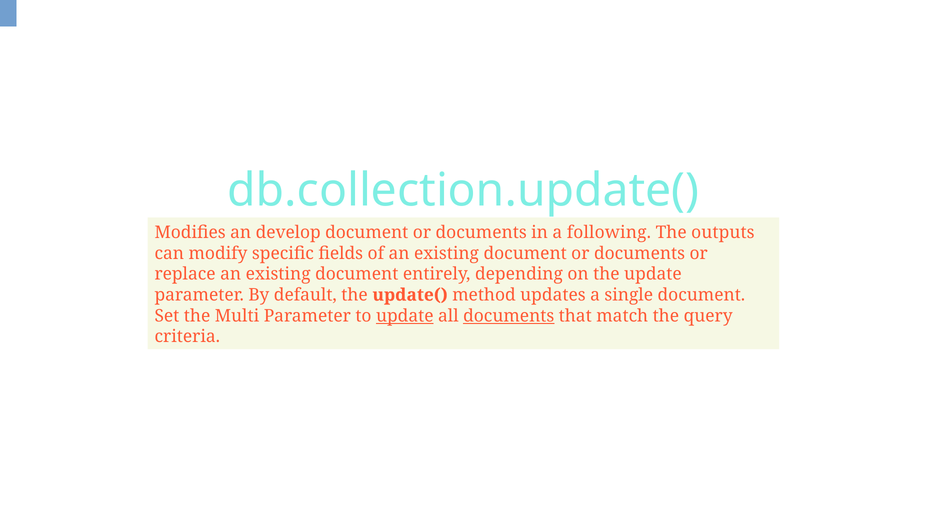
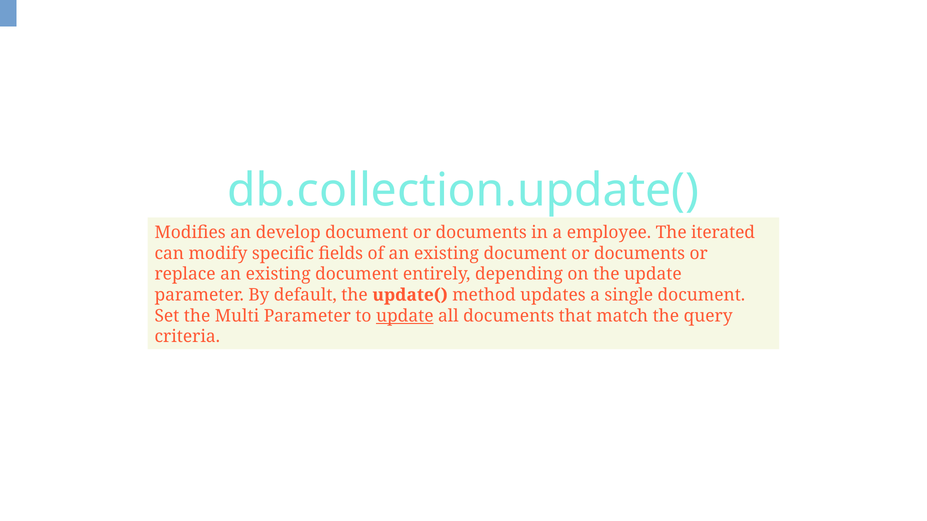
following: following -> employee (609, 233)
outputs: outputs -> iterated (723, 233)
documents underline: present -> none (509, 316)
